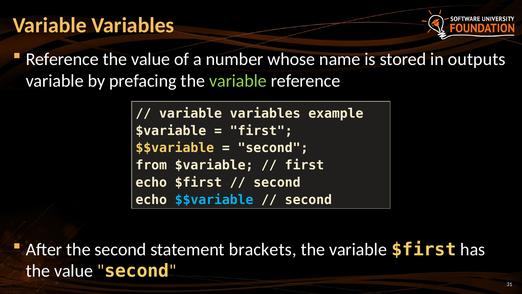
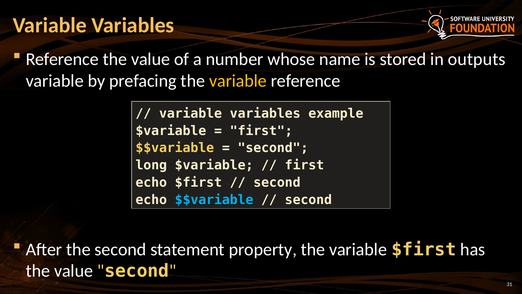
variable colour: light green -> yellow (238, 81)
from: from -> long (151, 165)
brackets: brackets -> property (263, 249)
